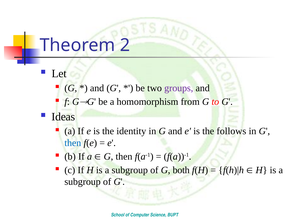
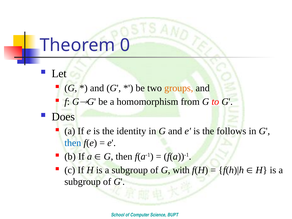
2: 2 -> 0 (125, 45)
groups colour: purple -> orange (179, 88)
Ideas: Ideas -> Does (63, 117)
both: both -> with (181, 170)
